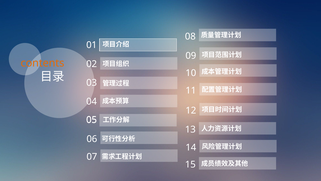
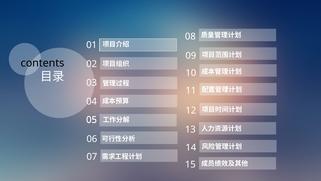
contents colour: orange -> black (42, 63)
